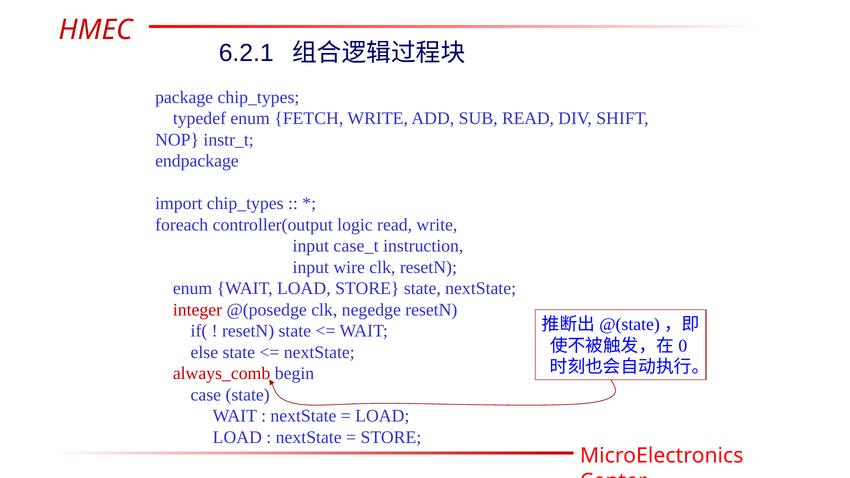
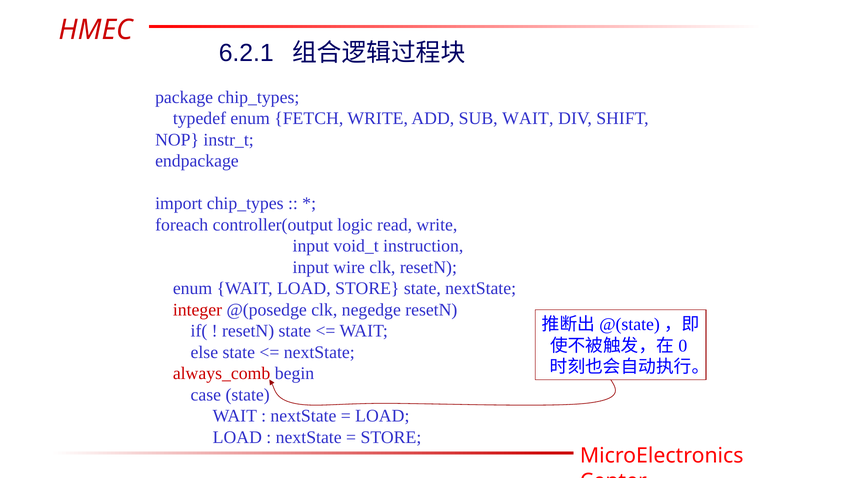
SUB READ: READ -> WAIT (528, 118)
case_t: case_t -> void_t (356, 246)
